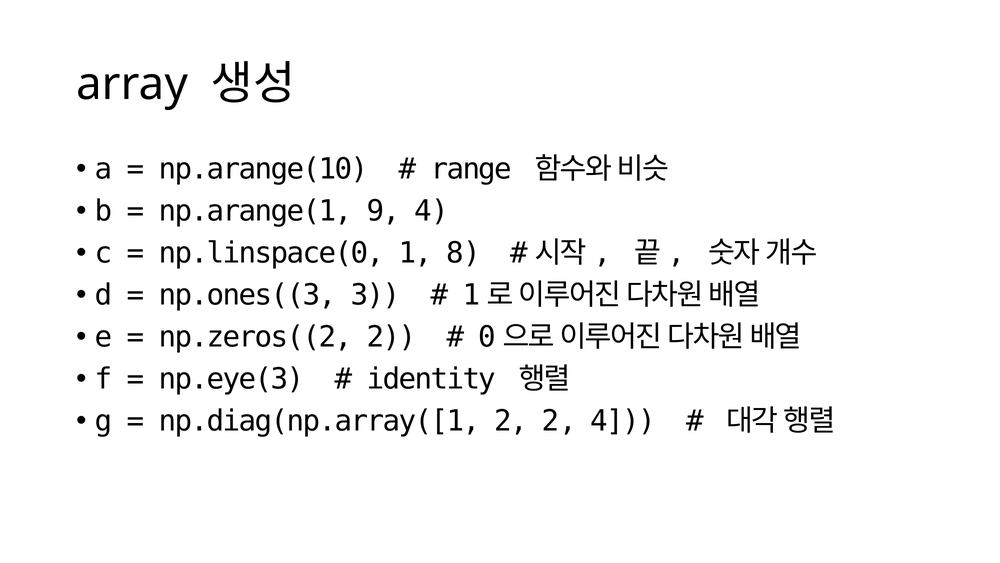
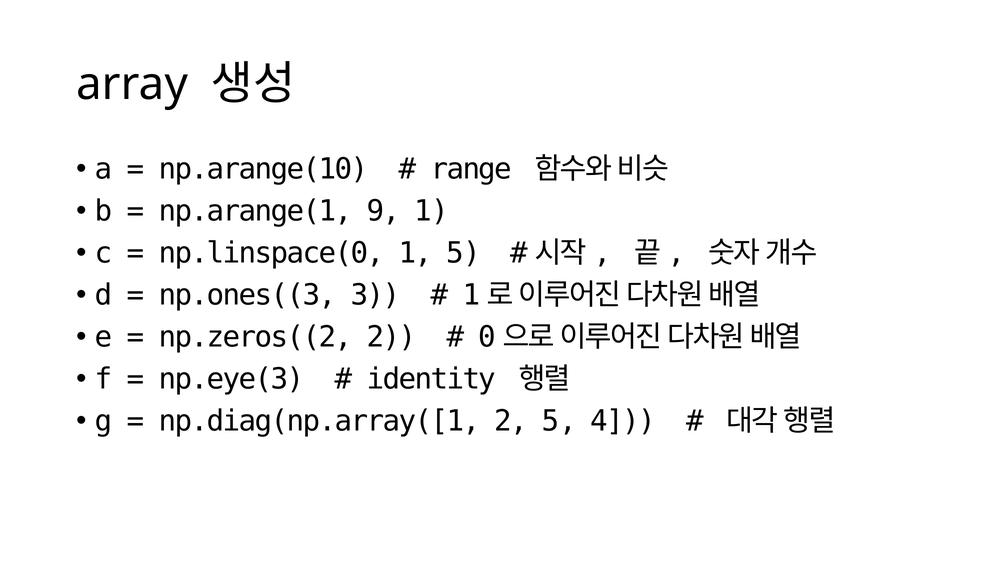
9 4: 4 -> 1 (431, 211)
1 8: 8 -> 5 (463, 253)
2 2: 2 -> 5 (559, 421)
